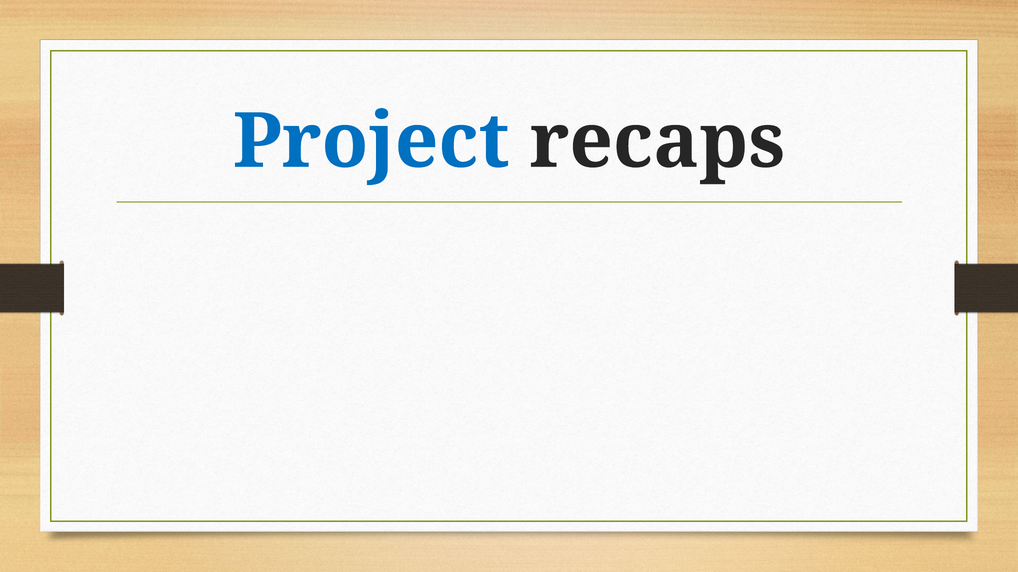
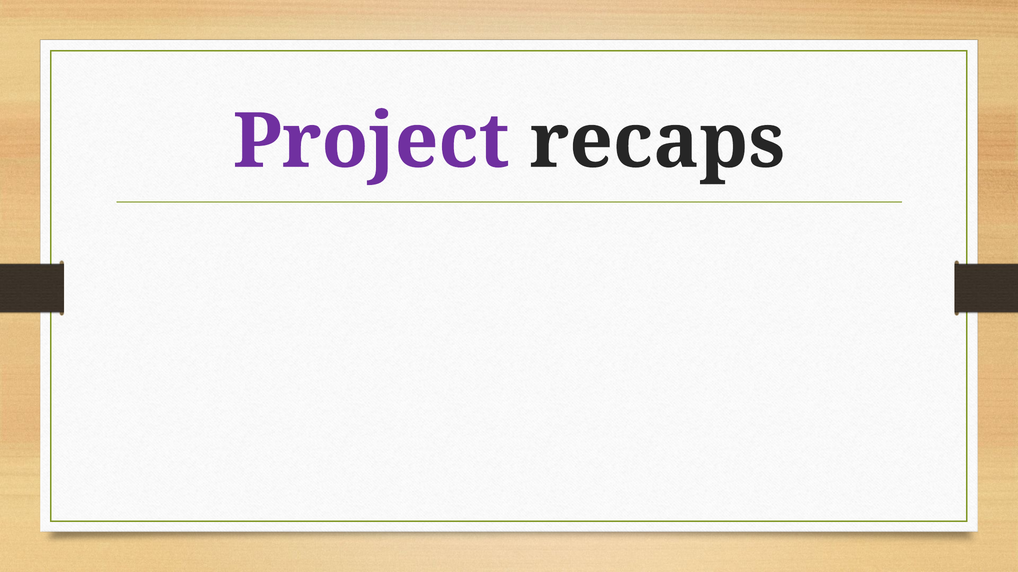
Project colour: blue -> purple (371, 142)
